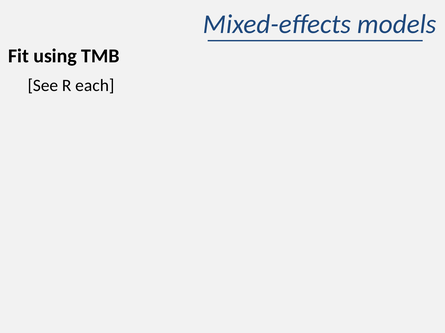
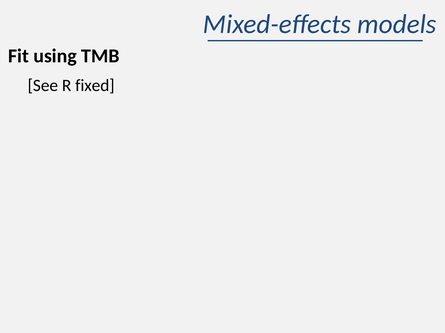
each: each -> fixed (95, 86)
